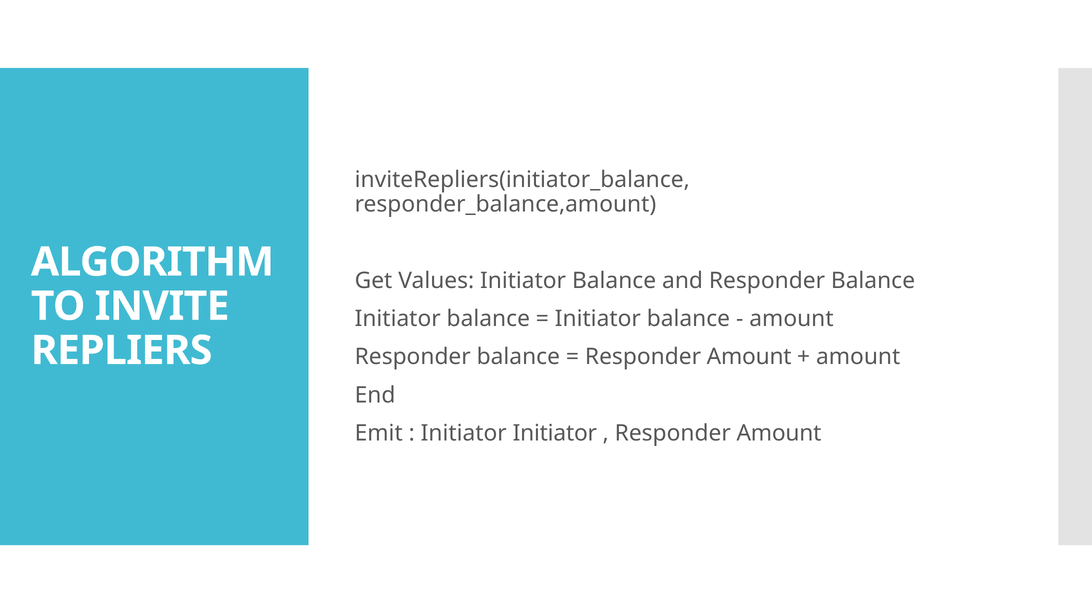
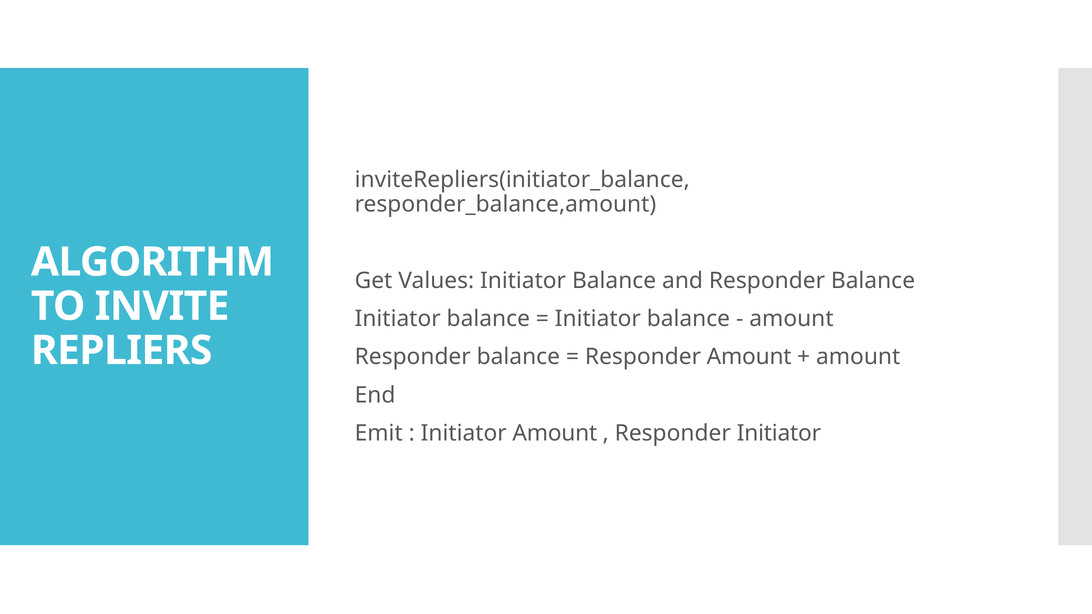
Initiator Initiator: Initiator -> Amount (555, 433)
Amount: Amount -> Initiator (779, 433)
